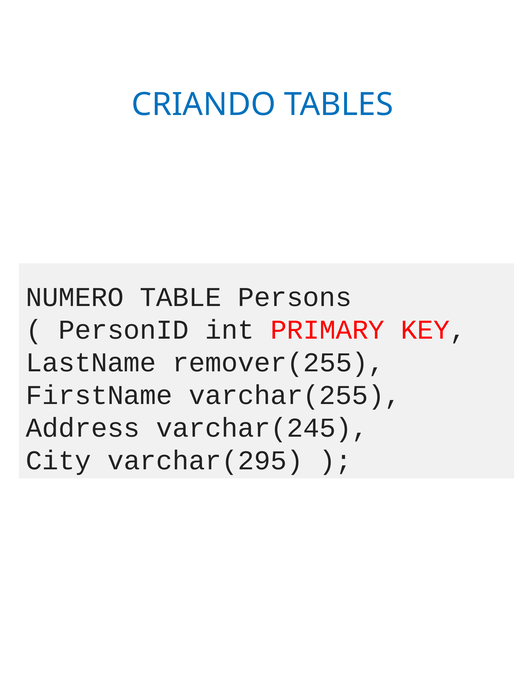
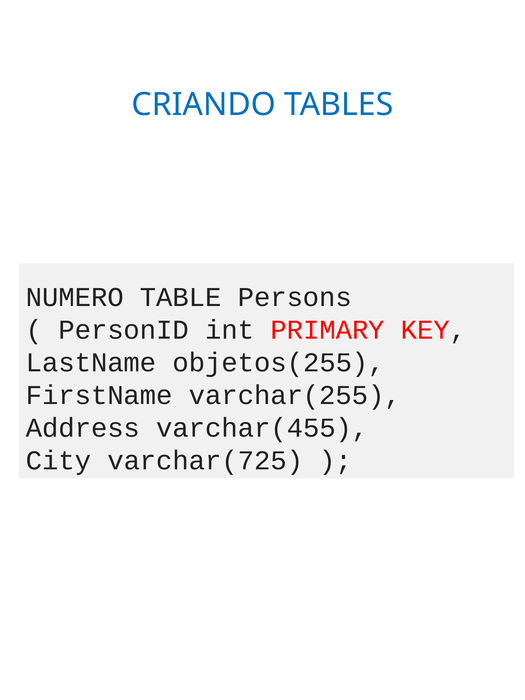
remover(255: remover(255 -> objetos(255 (279, 362)
varchar(245: varchar(245 -> varchar(455 (262, 428)
varchar(295: varchar(295 -> varchar(725 (205, 461)
